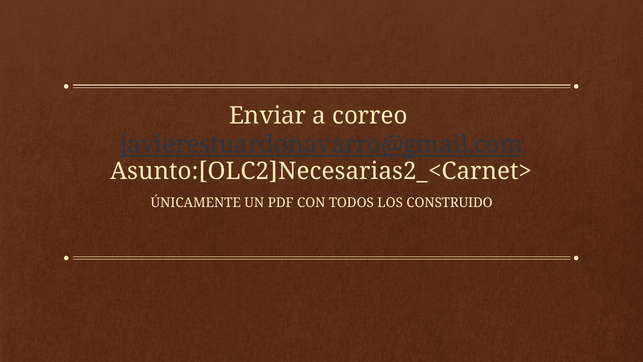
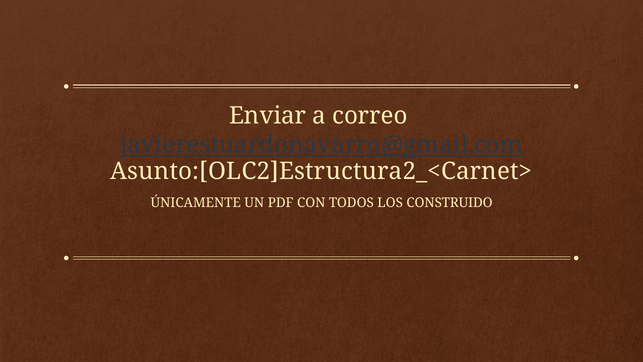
Asunto:[OLC2]Necesarias2_<Carnet>: Asunto:[OLC2]Necesarias2_<Carnet> -> Asunto:[OLC2]Estructura2_<Carnet> (321, 171)
